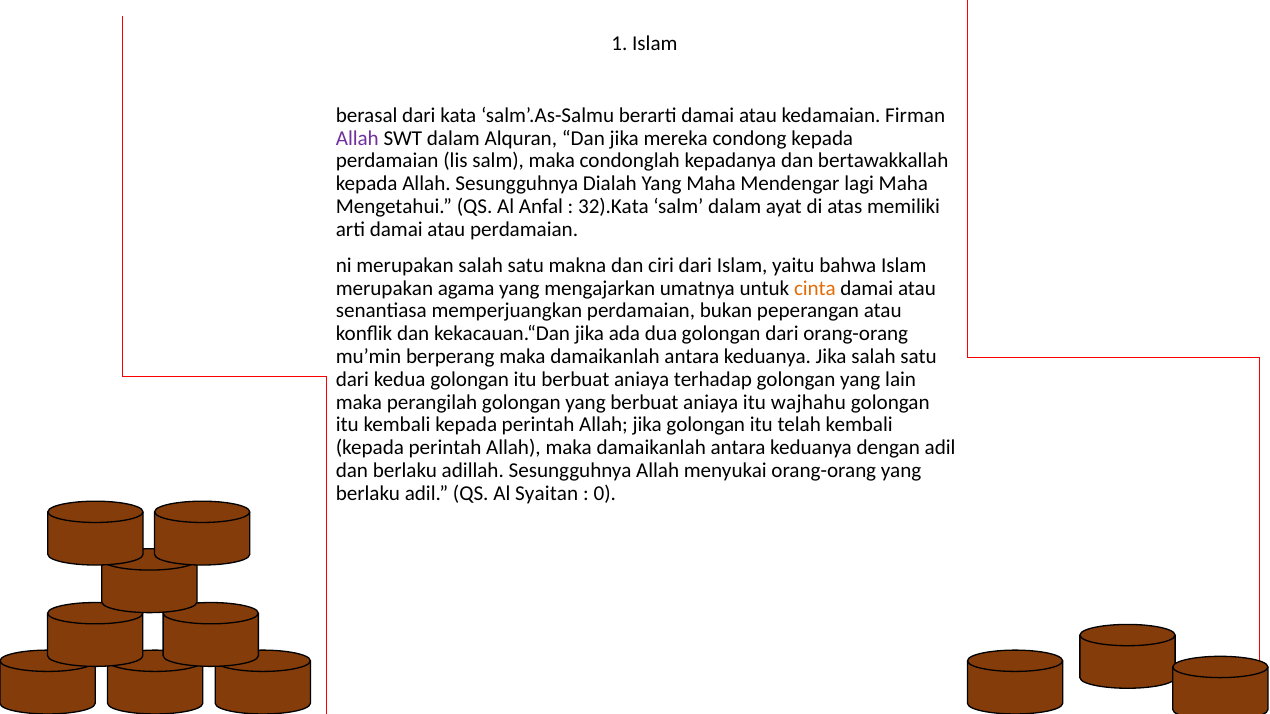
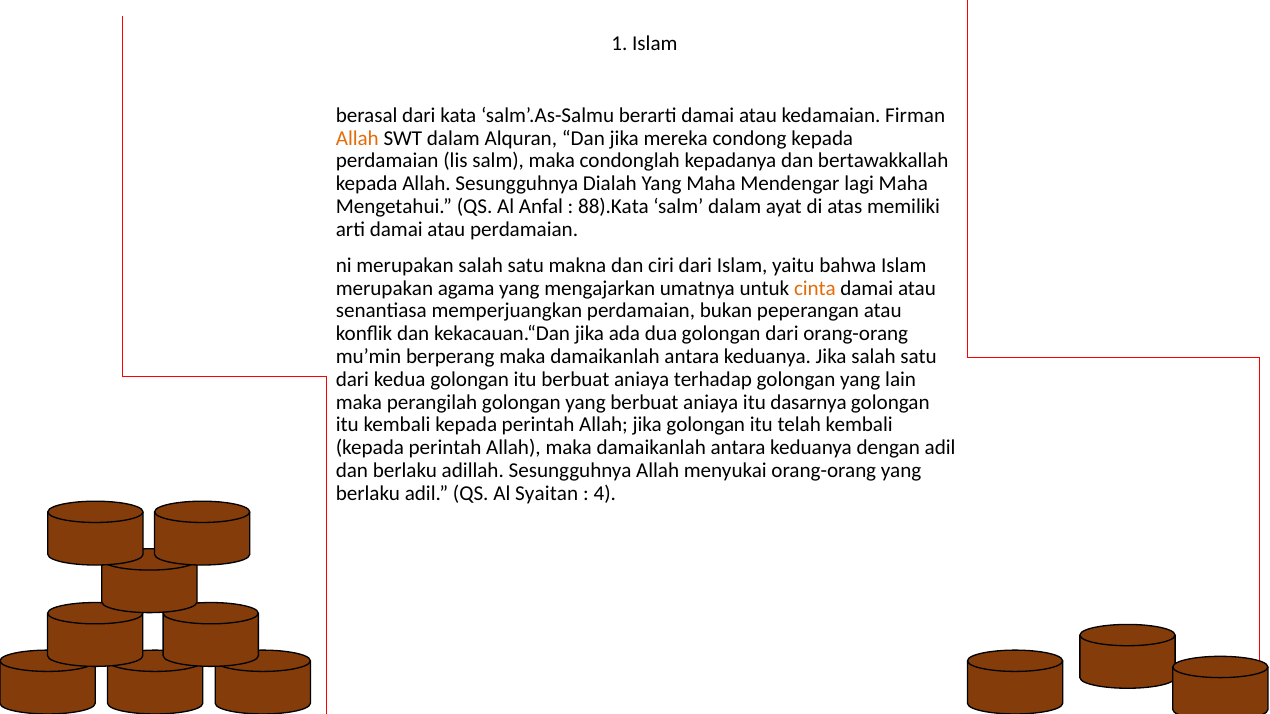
Allah colour: purple -> orange (357, 138)
32).Kata: 32).Kata -> 88).Kata (614, 207)
wajhahu: wajhahu -> dasarnya (809, 402)
0: 0 -> 4 (605, 493)
